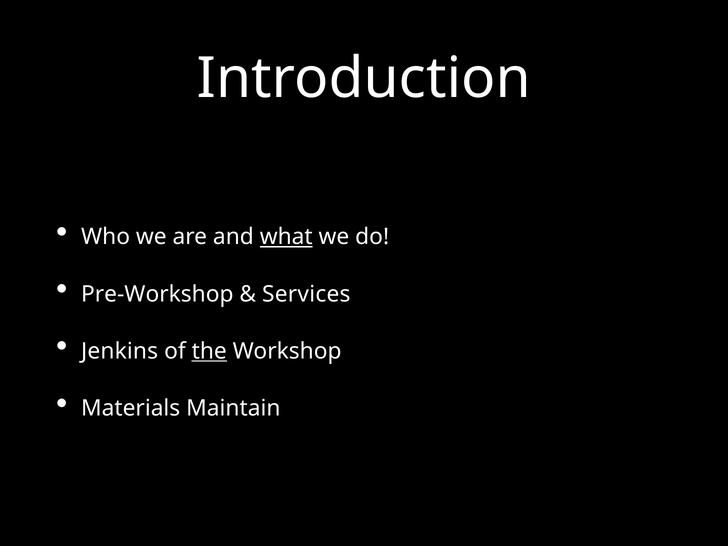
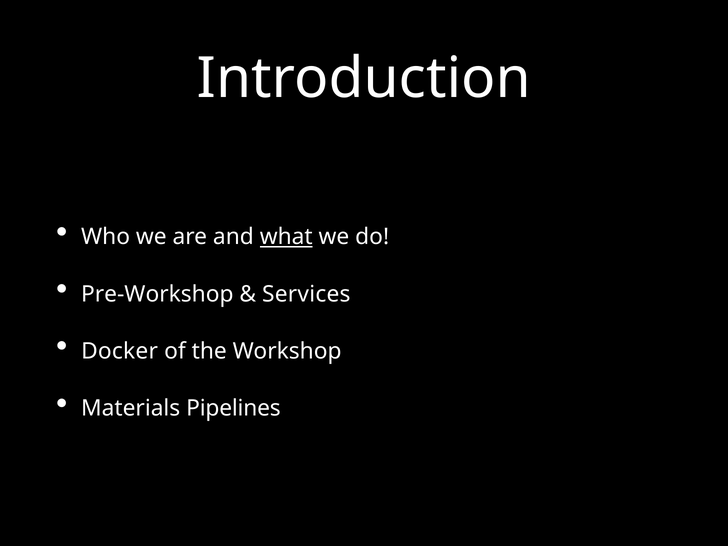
Jenkins: Jenkins -> Docker (120, 351)
the underline: present -> none (209, 351)
Maintain: Maintain -> Pipelines (233, 408)
